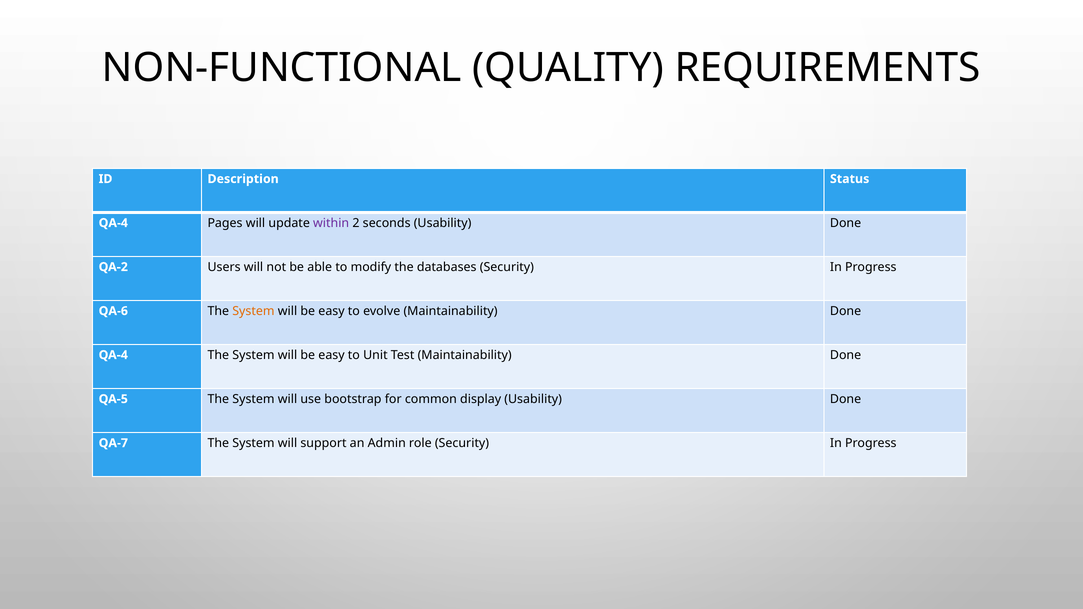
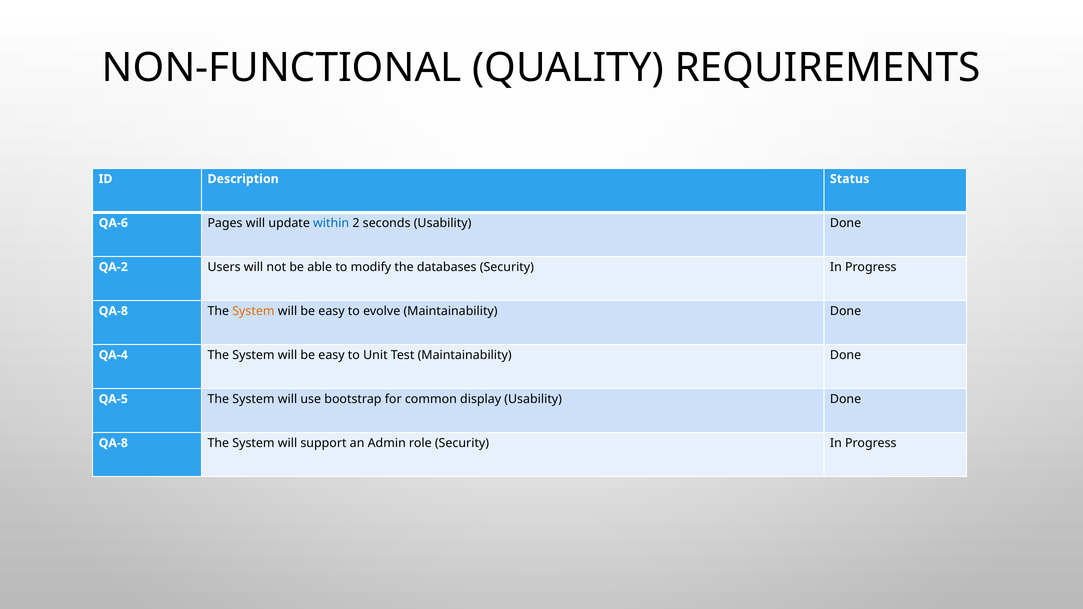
QA-4: QA-4 -> QA-6 (113, 223)
within colour: purple -> blue (331, 223)
QA-6: QA-6 -> QA-8 (113, 311)
QA-7: QA-7 -> QA-8 (113, 443)
